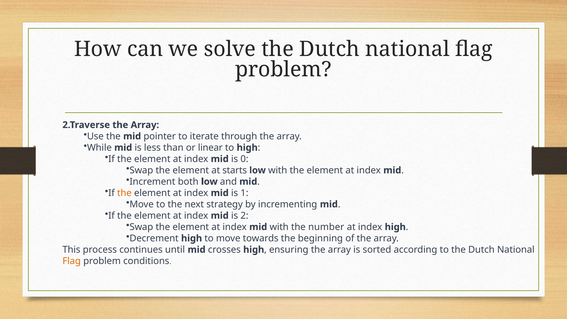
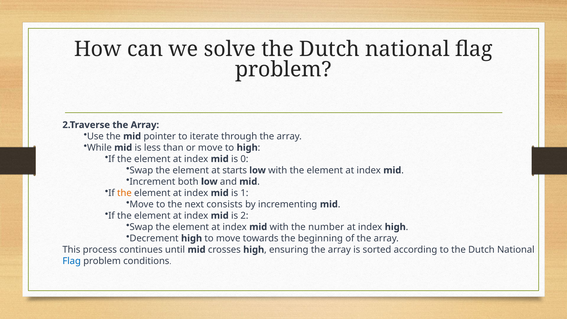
or linear: linear -> move (210, 148)
strategy: strategy -> consists (225, 204)
Flag colour: orange -> blue (72, 261)
